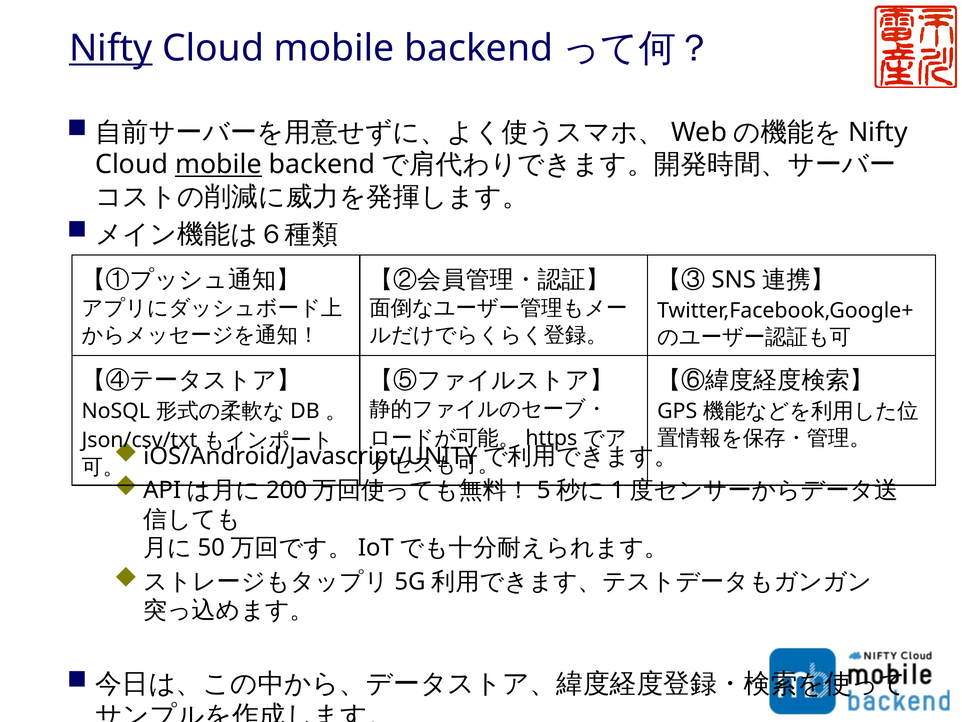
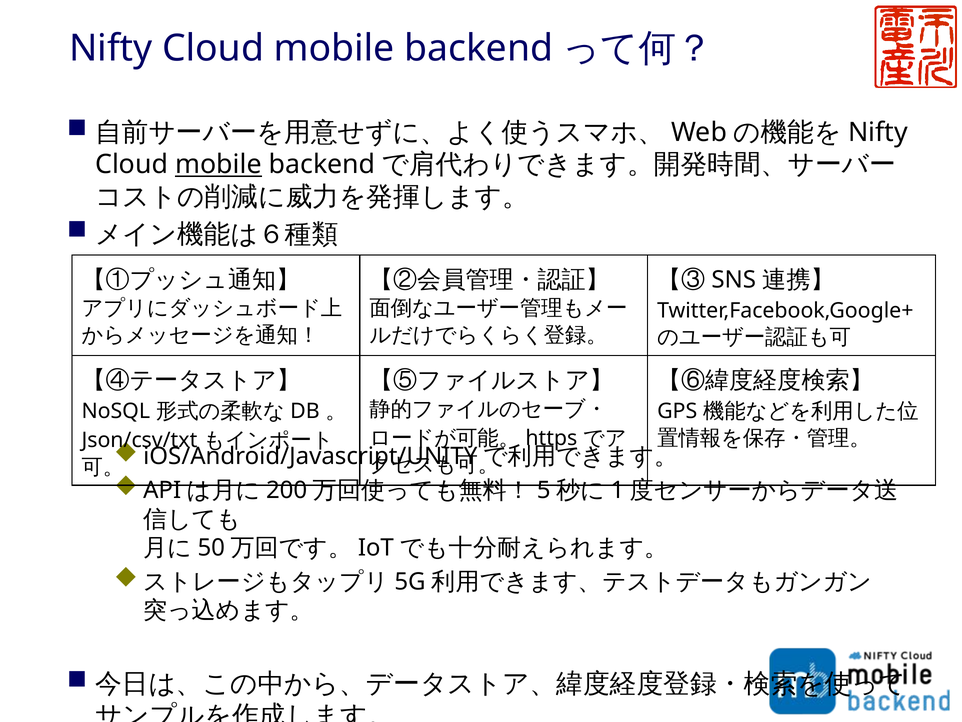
Nifty underline: present -> none (111, 48)
